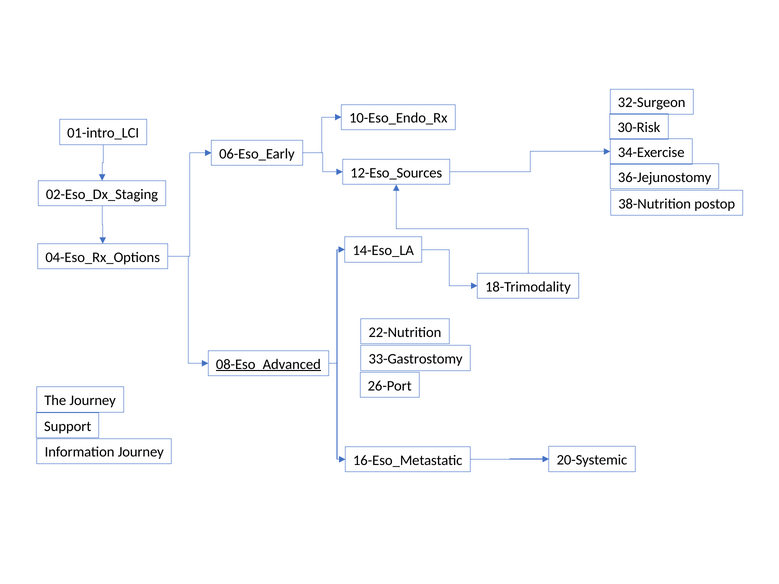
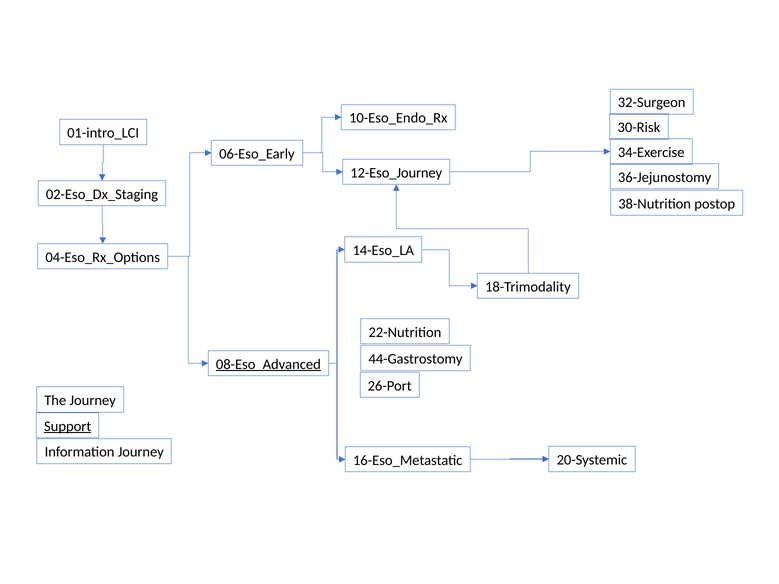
12-Eso_Sources: 12-Eso_Sources -> 12-Eso_Journey (396, 173)
33-Gastrostomy: 33-Gastrostomy -> 44-Gastrostomy (416, 359)
Support underline: none -> present (68, 427)
